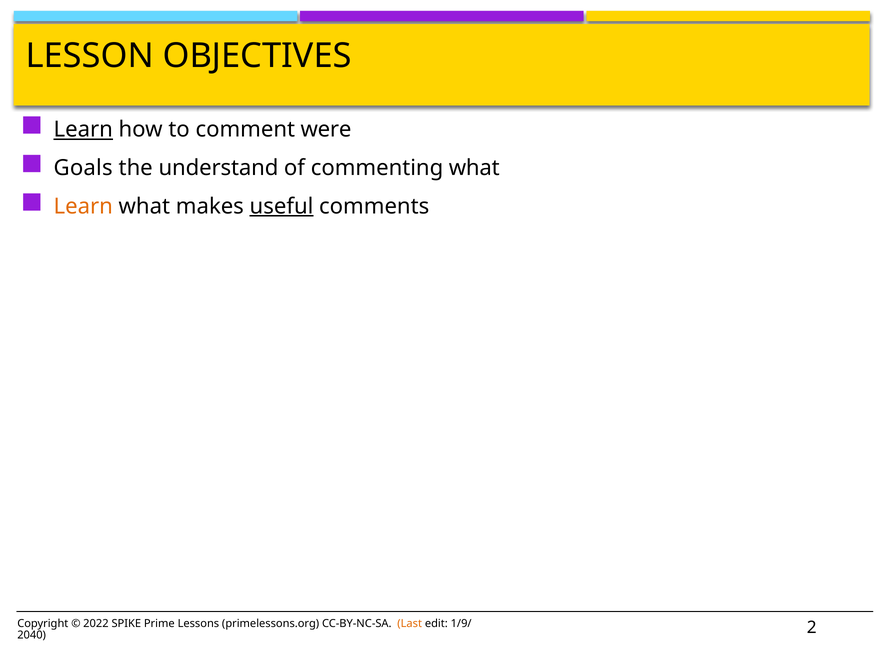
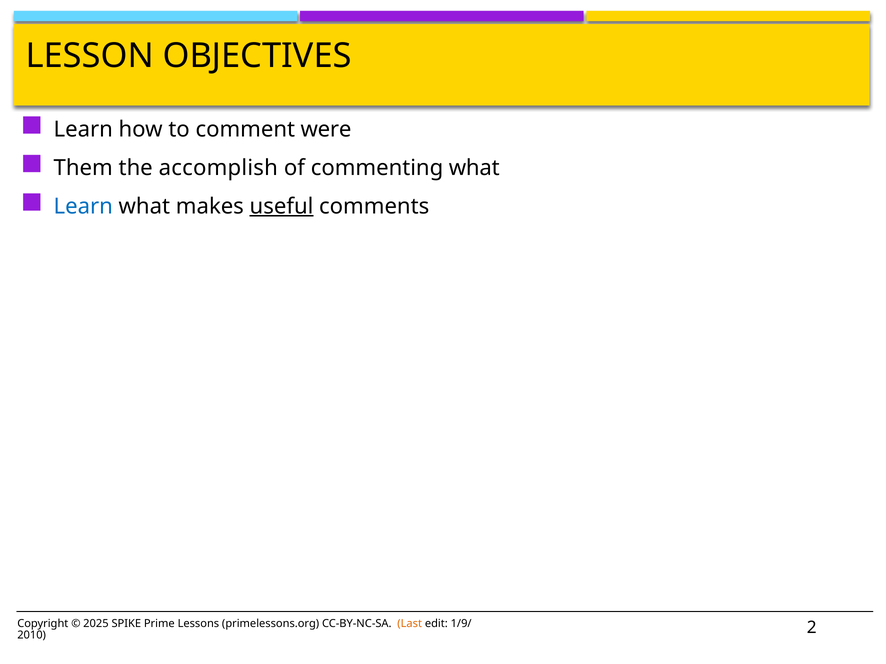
Learn underline: present -> none (83, 130)
Goals: Goals -> Them (83, 168)
understand: understand -> accomplish (218, 168)
Learn colour: orange -> blue (83, 207)
2022: 2022 -> 2025 (96, 624)
2040: 2040 -> 2010 (32, 635)
